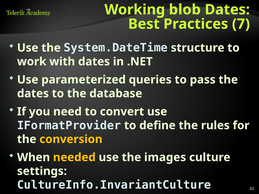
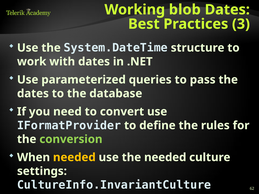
7: 7 -> 3 (241, 24)
conversion colour: yellow -> light green (71, 139)
the images: images -> needed (165, 158)
